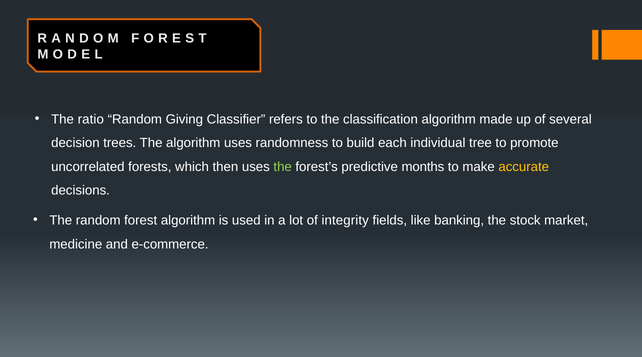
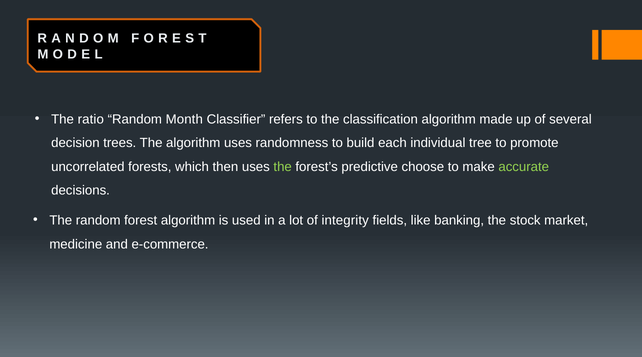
Giving: Giving -> Month (184, 119)
months: months -> choose (423, 167)
accurate colour: yellow -> light green (524, 167)
